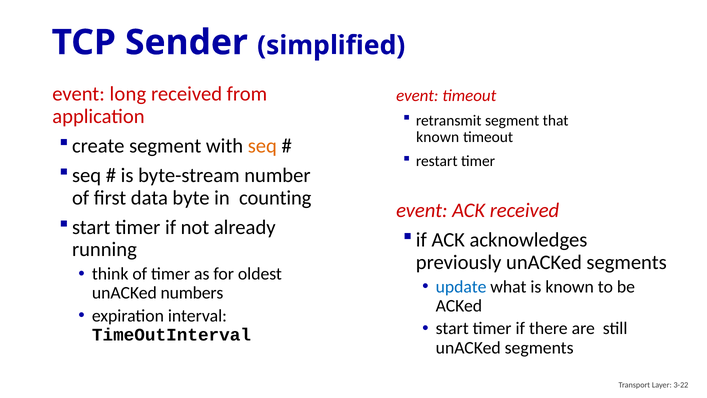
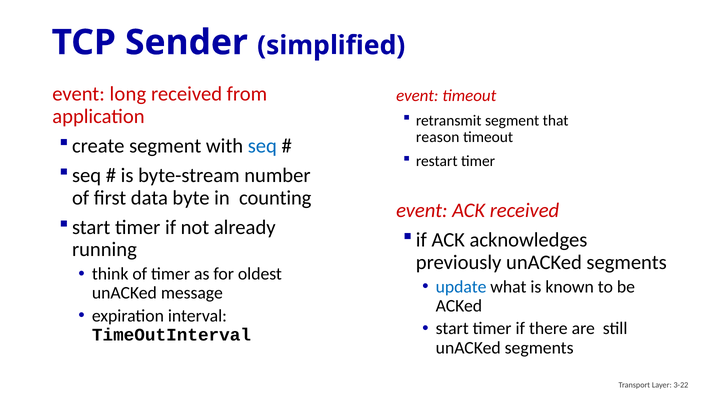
known: known -> reason (438, 137)
seq colour: orange -> blue (262, 146)
numbers: numbers -> message (192, 293)
